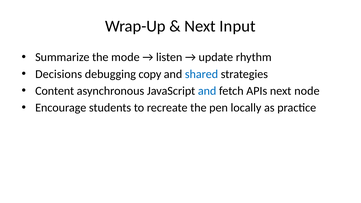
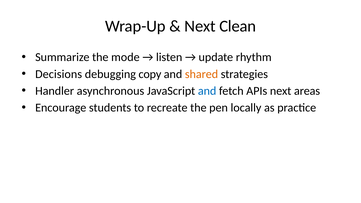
Input: Input -> Clean (238, 26)
shared colour: blue -> orange (201, 74)
Content: Content -> Handler (55, 91)
node: node -> areas (307, 91)
